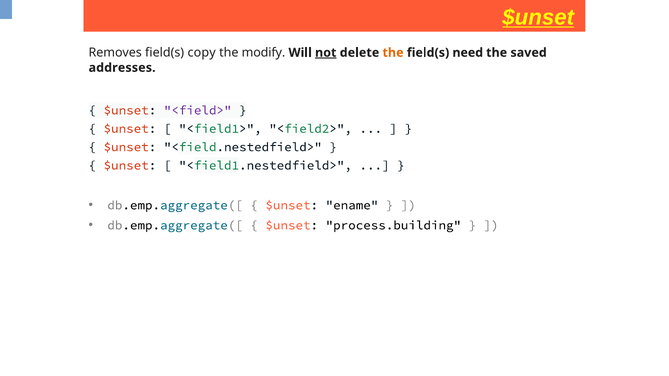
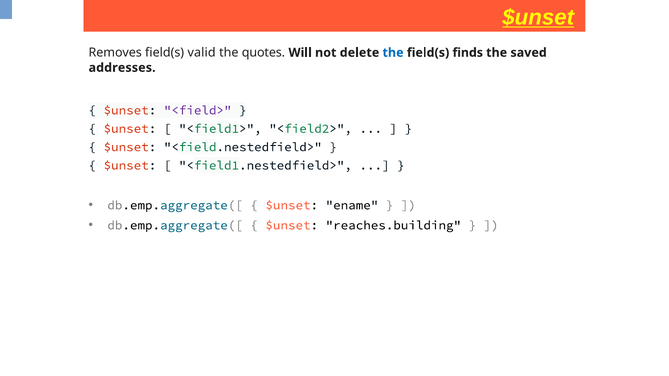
copy: copy -> valid (202, 53)
modify: modify -> quotes (263, 53)
not underline: present -> none (326, 53)
the colour: orange -> blue (393, 53)
need: need -> finds (468, 53)
process.building: process.building -> reaches.building (393, 225)
